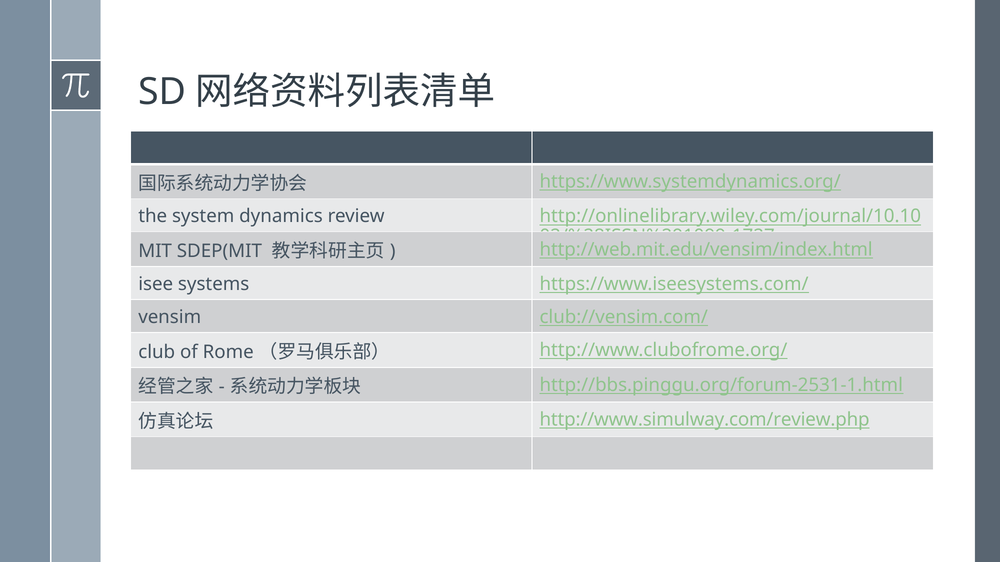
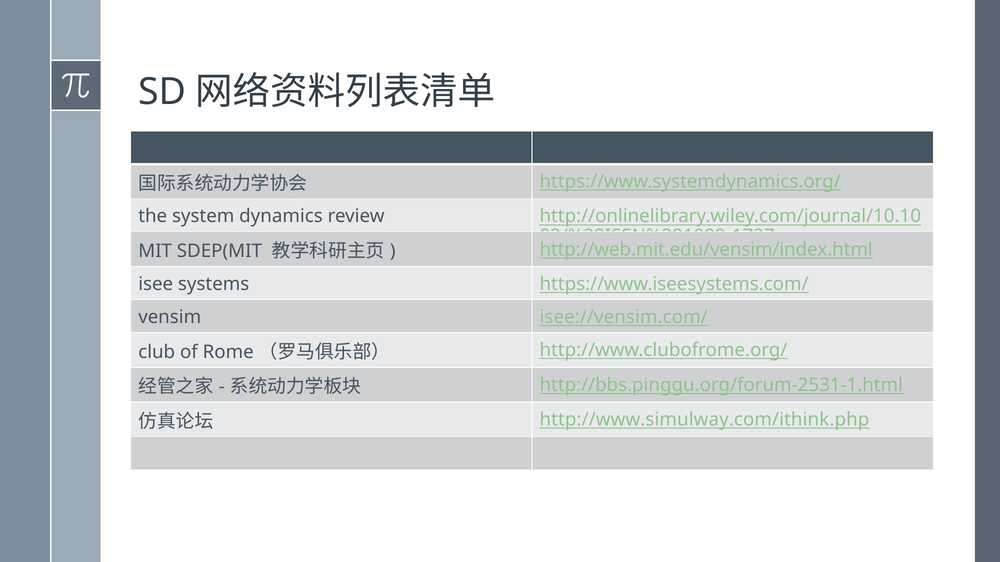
club://vensim.com/: club://vensim.com/ -> isee://vensim.com/ (624, 317)
http://www.simulway.com/review.php: http://www.simulway.com/review.php -> http://www.simulway.com/ithink.php (704, 420)
